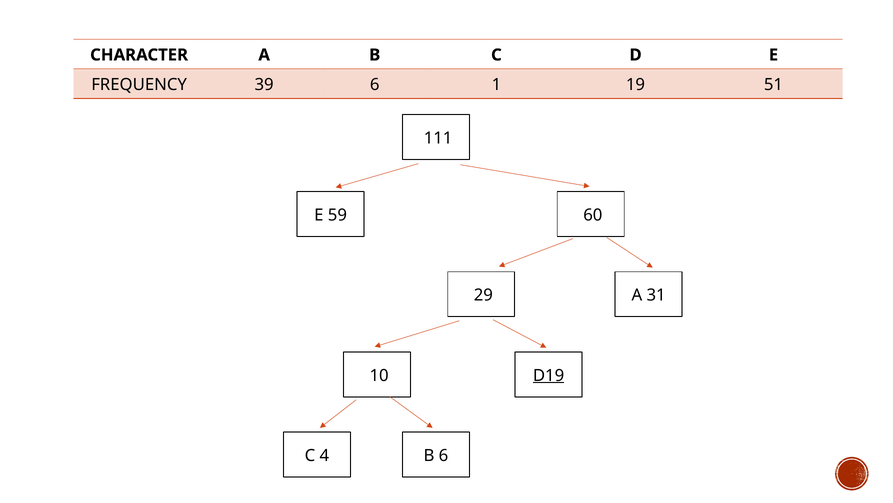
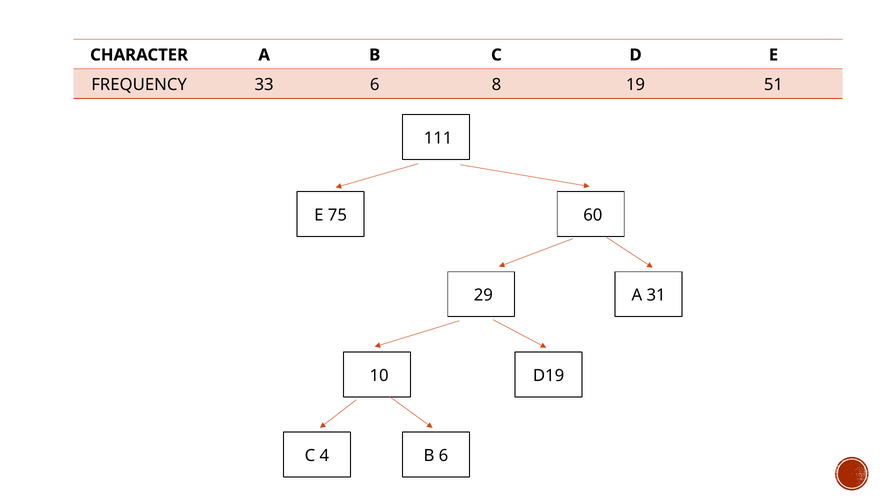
39: 39 -> 33 (264, 84)
1: 1 -> 8 (496, 84)
59: 59 -> 75 (337, 215)
D19 underline: present -> none (549, 375)
